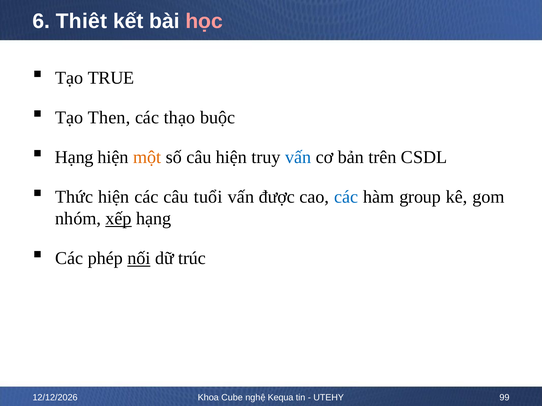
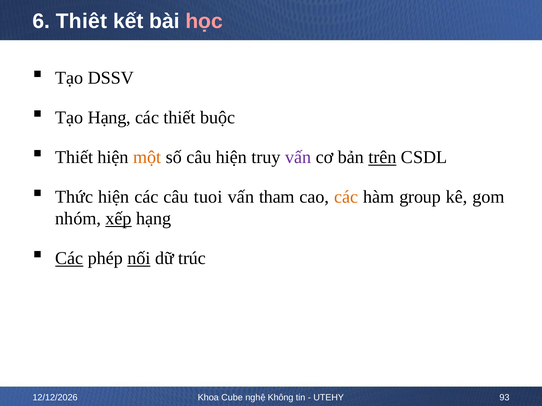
TRUE: TRUE -> DSSV (111, 78)
Tạo Then: Then -> Hạng (109, 118)
các thạo: thạo -> thiết (180, 118)
Hạng: Hạng -> Thiết (74, 158)
vấn colour: blue -> purple (298, 158)
trên underline: none -> present (382, 158)
tuổi: tuổi -> tuoi (208, 197)
được: được -> tham (277, 197)
các colour: blue -> orange (346, 197)
Các underline: none -> present (69, 259)
Kequa: Kequa -> Không (281, 398)
99: 99 -> 93 (504, 398)
